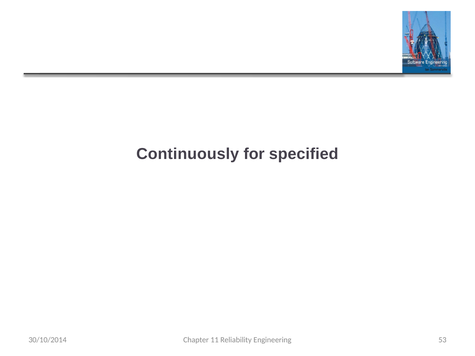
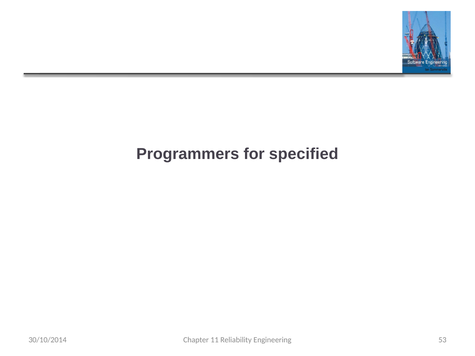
Continuously: Continuously -> Programmers (188, 154)
